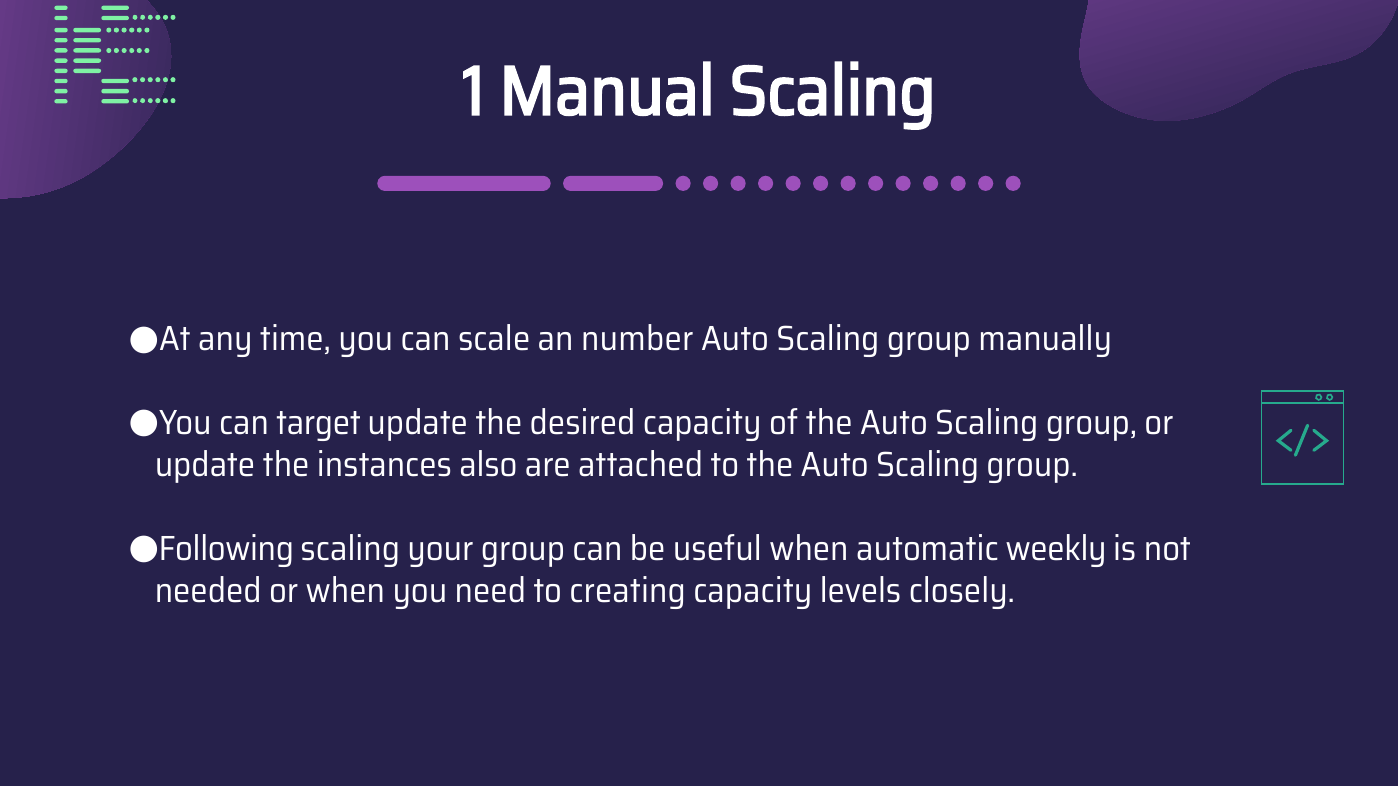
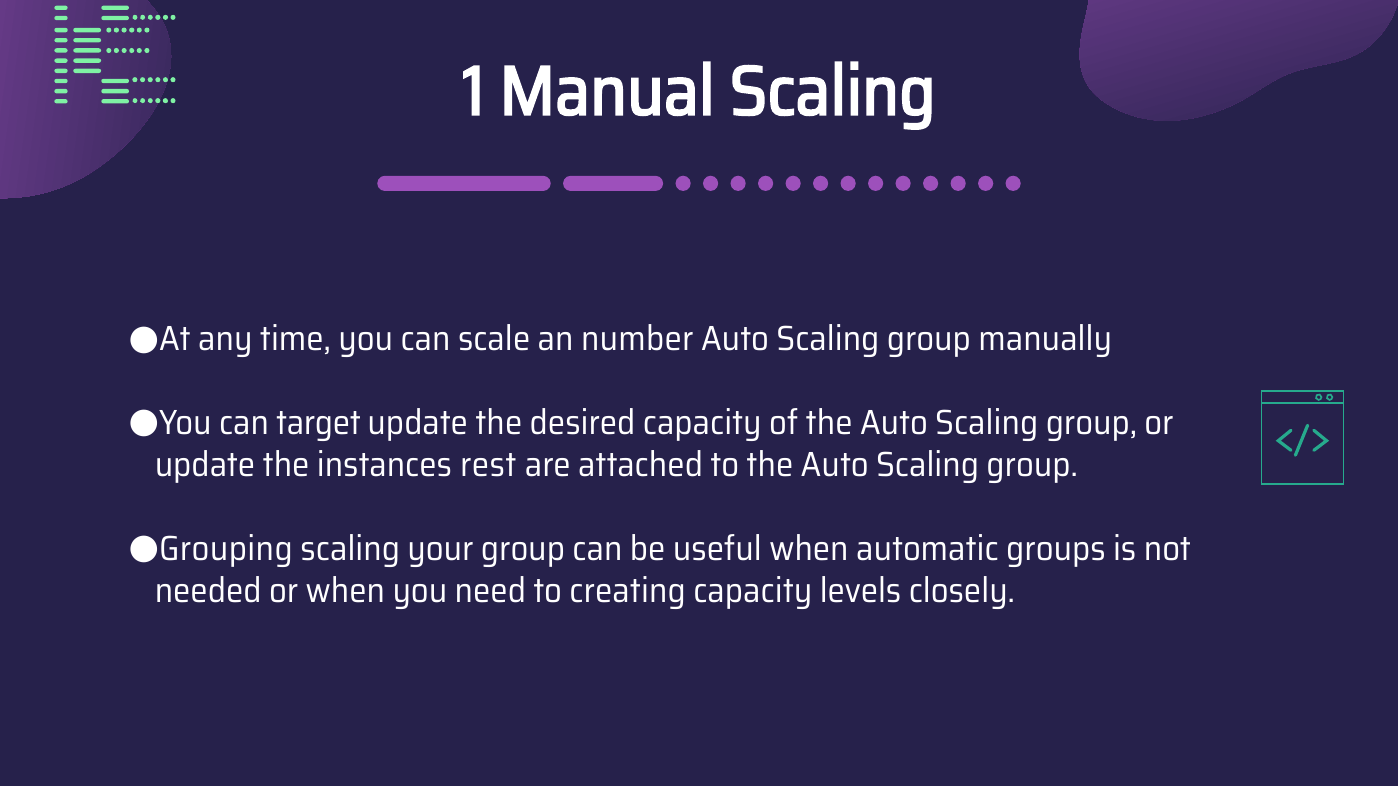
also: also -> rest (488, 465)
Following: Following -> Grouping (226, 549)
weekly: weekly -> groups (1056, 549)
